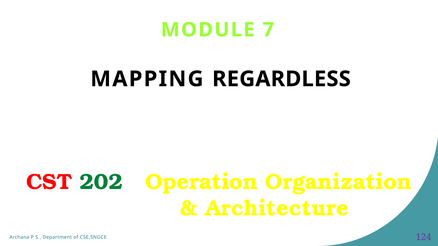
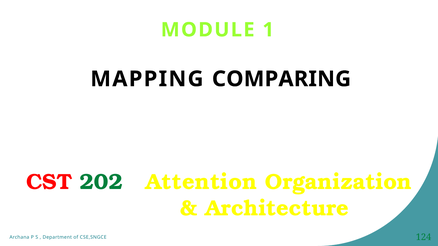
7: 7 -> 1 (268, 30)
REGARDLESS: REGARDLESS -> COMPARING (281, 79)
Operation: Operation -> Attention (201, 182)
124 colour: purple -> green (424, 238)
